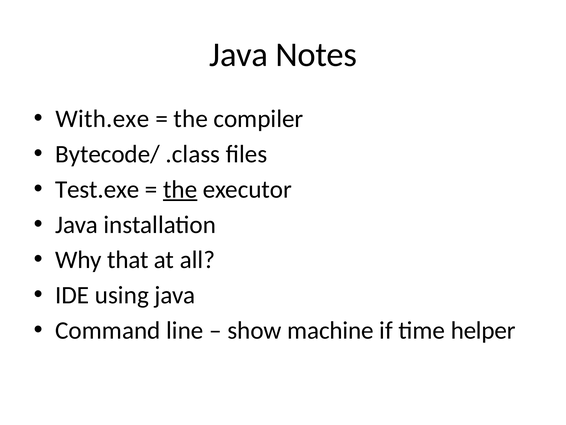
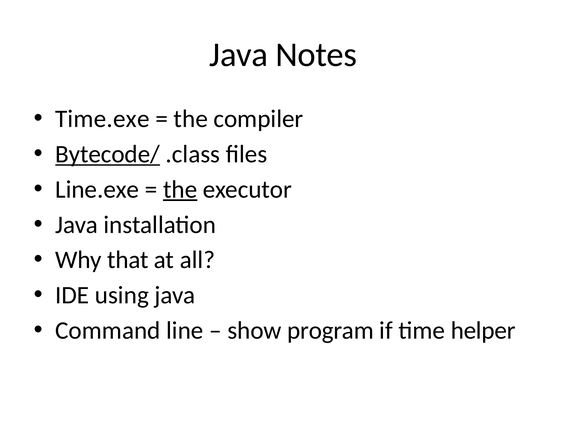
With.exe: With.exe -> Time.exe (102, 119)
Bytecode/ underline: none -> present (108, 154)
Test.exe: Test.exe -> Line.exe (97, 189)
machine: machine -> program (331, 330)
